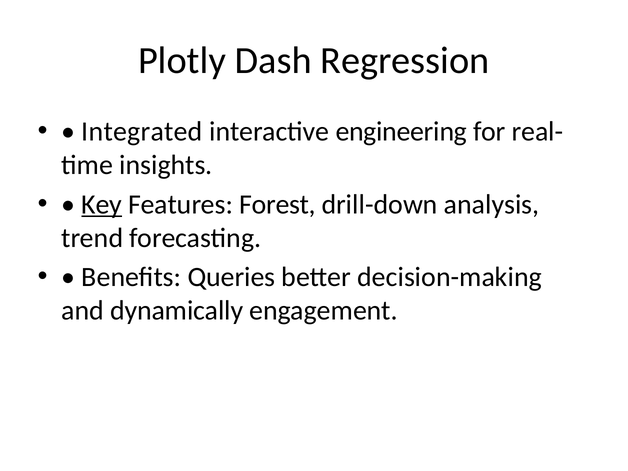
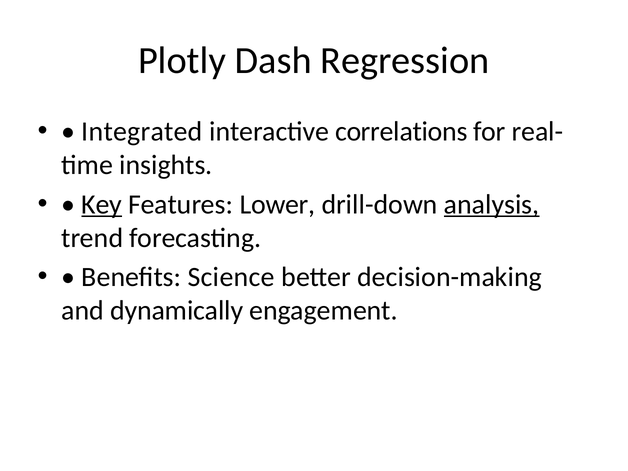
engineering: engineering -> correlations (401, 132)
Forest: Forest -> Lower (277, 204)
analysis underline: none -> present (492, 204)
Queries: Queries -> Science (231, 277)
